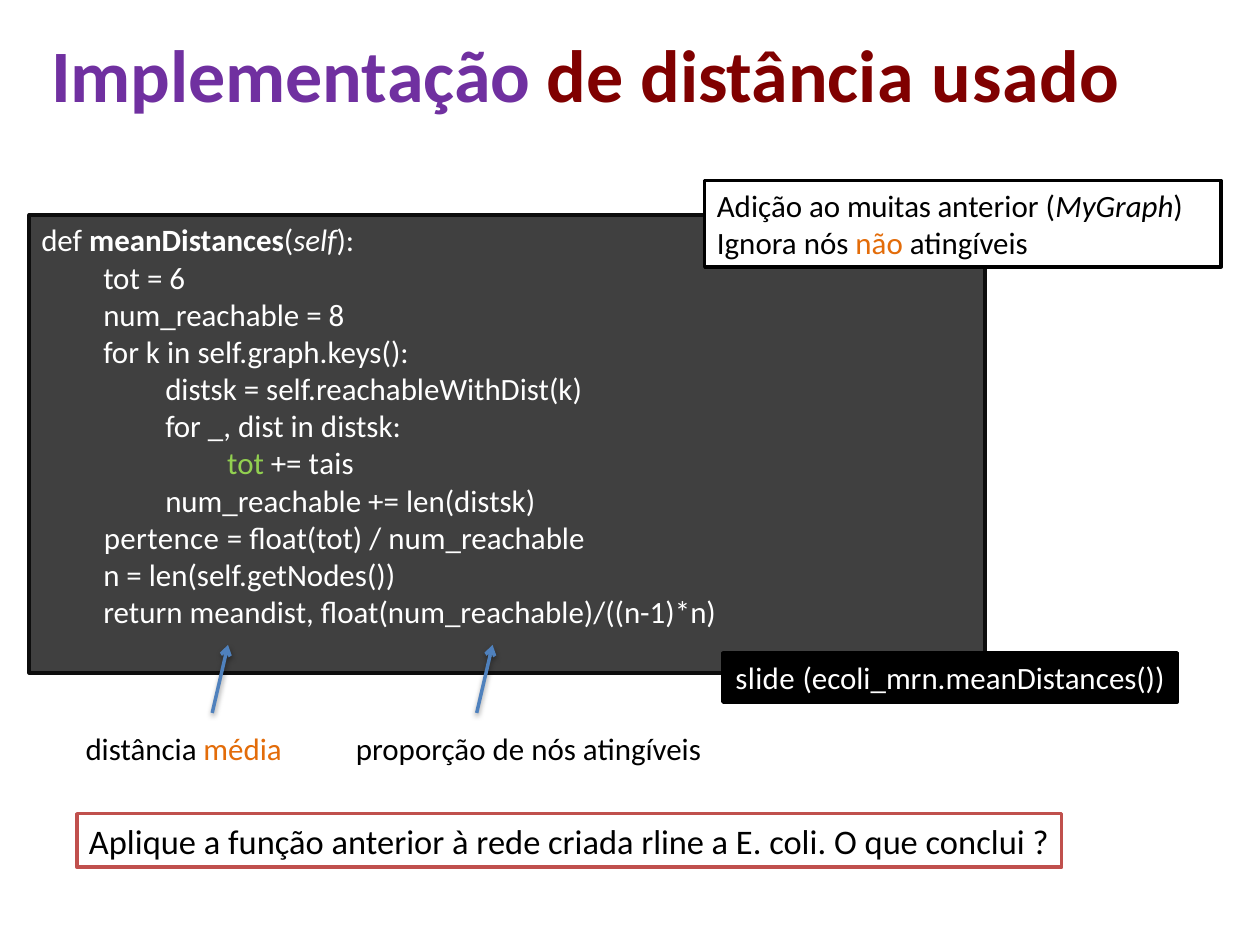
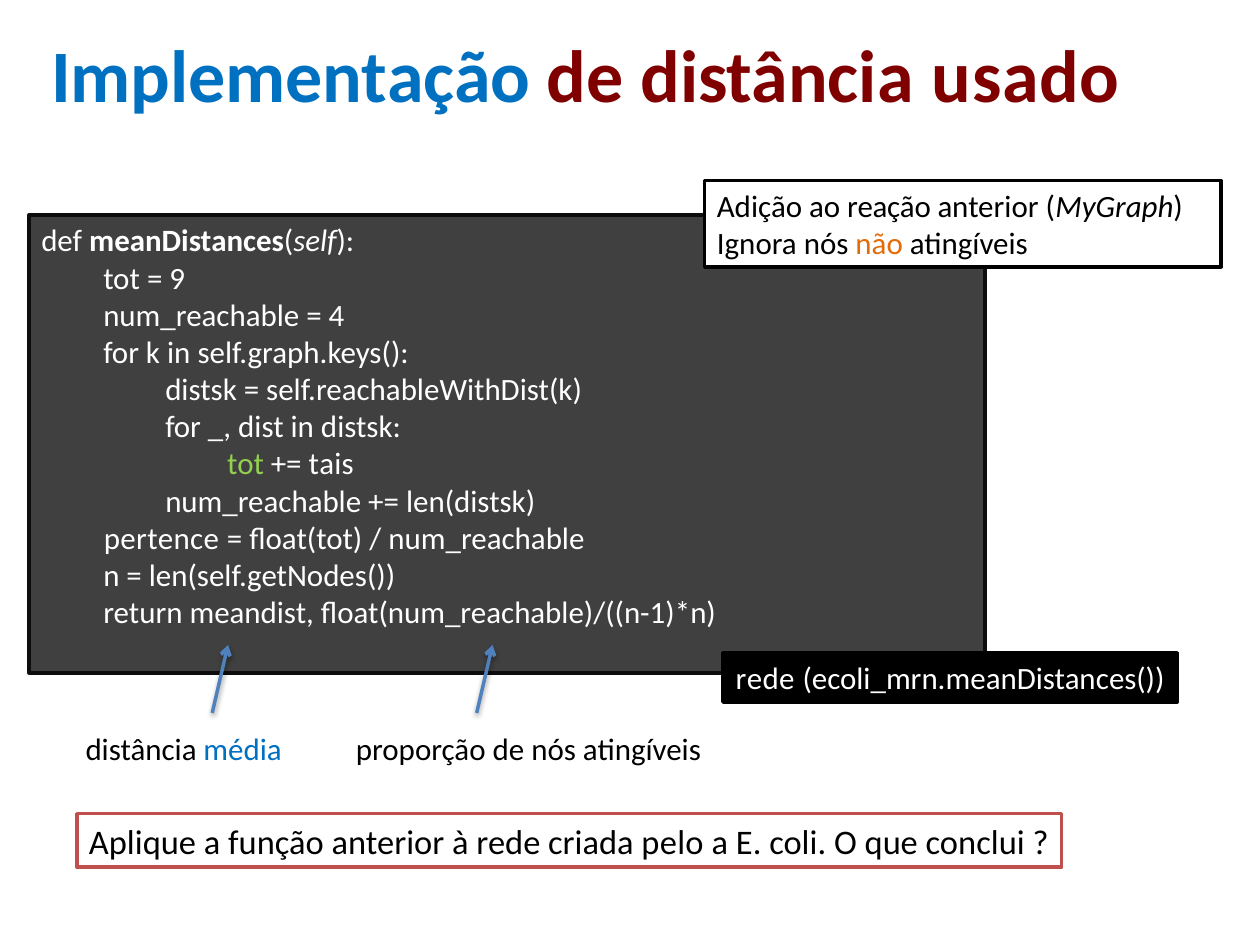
Implementação colour: purple -> blue (291, 78)
muitas: muitas -> reação (889, 207)
6: 6 -> 9 (177, 279)
8: 8 -> 4 (337, 316)
slide: slide -> rede (765, 680)
média colour: orange -> blue (243, 751)
rline: rline -> pelo (673, 843)
